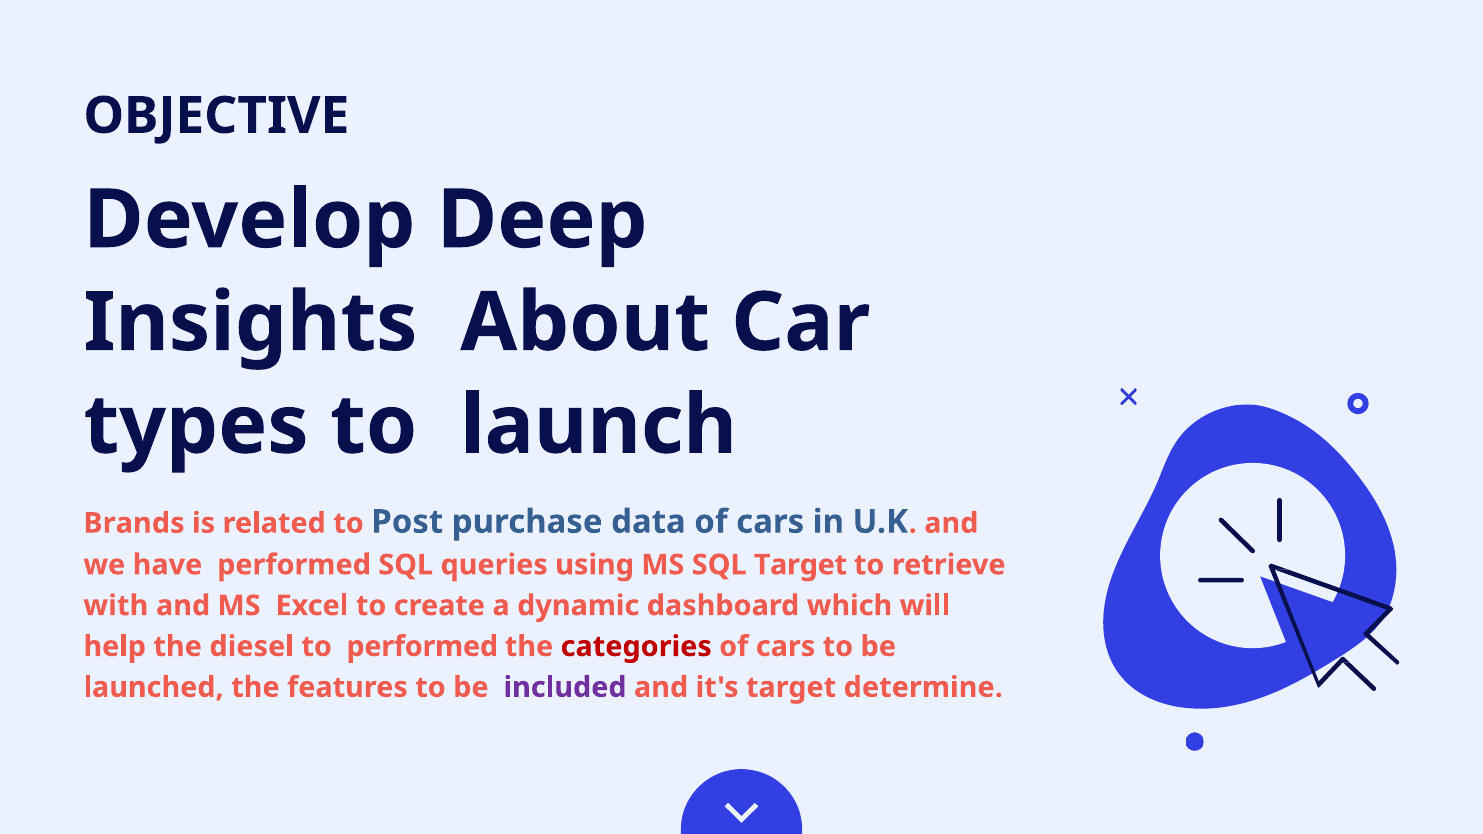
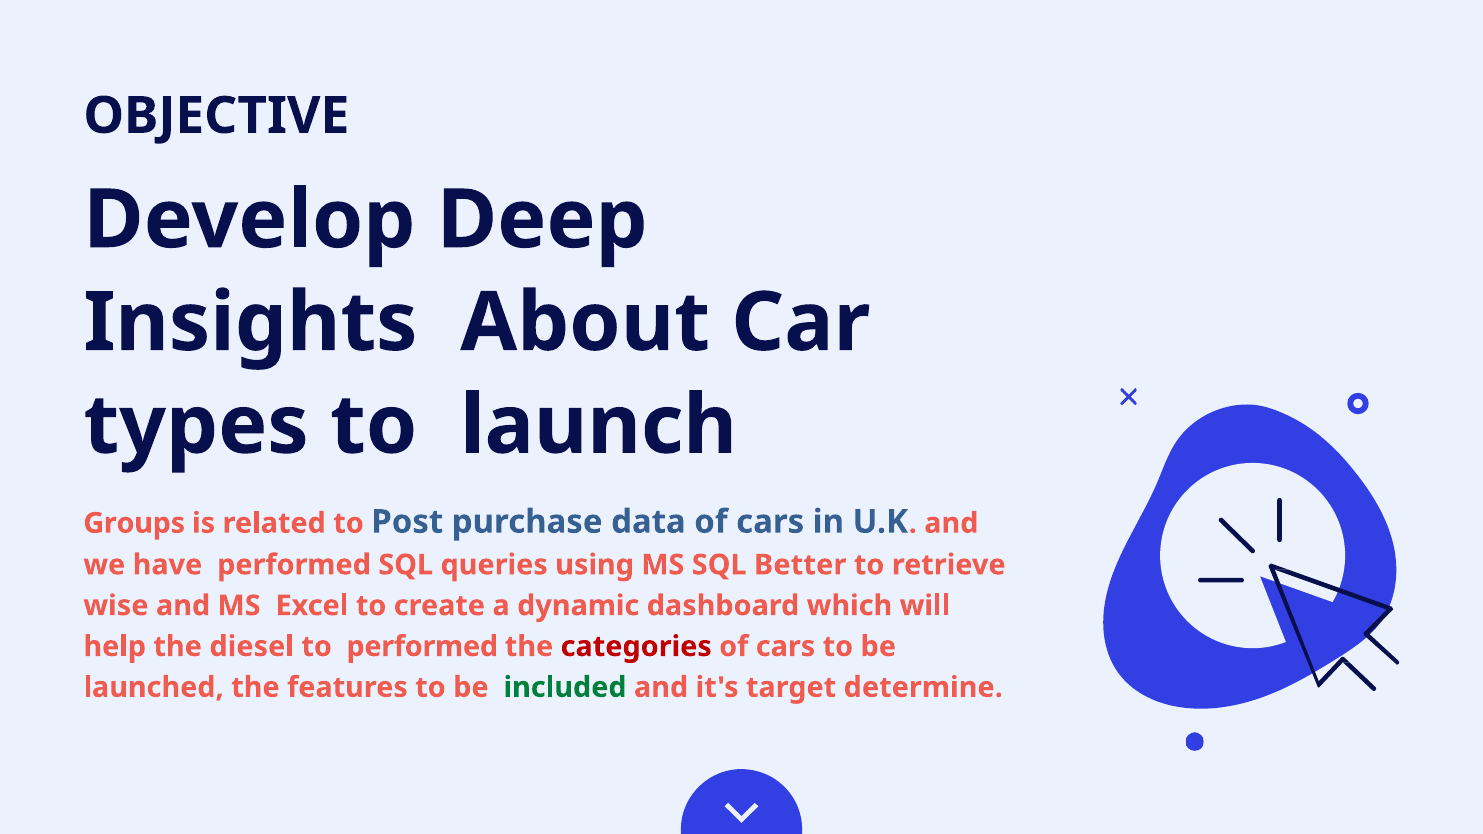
Brands: Brands -> Groups (134, 523)
SQL Target: Target -> Better (800, 565)
with: with -> wise (116, 606)
included colour: purple -> green (565, 688)
